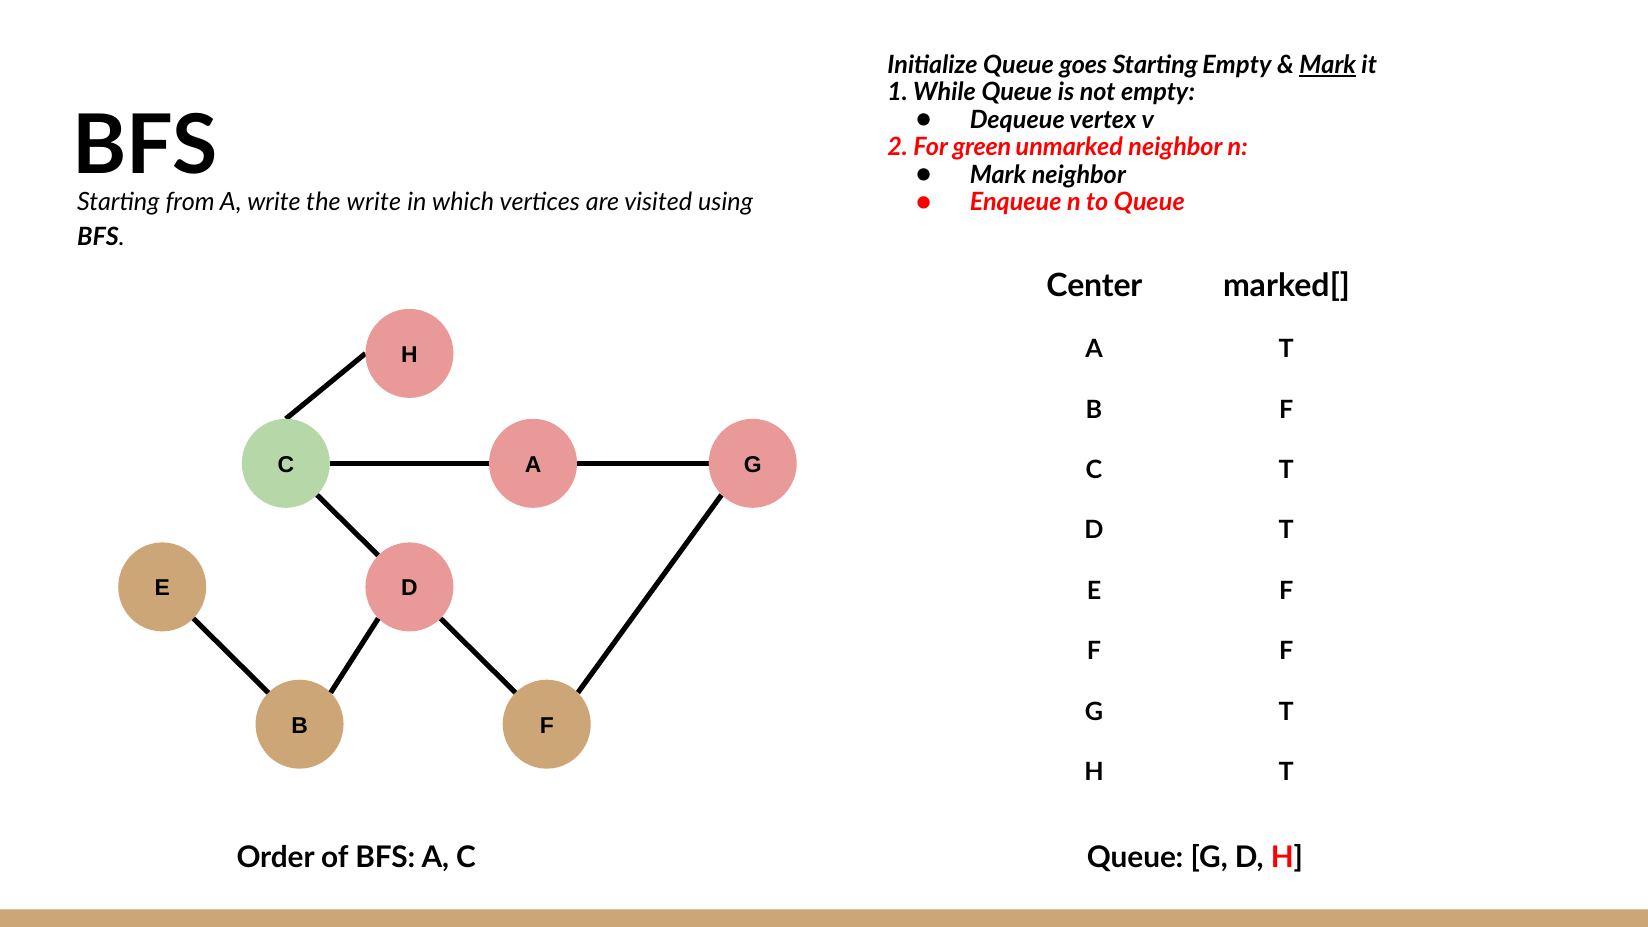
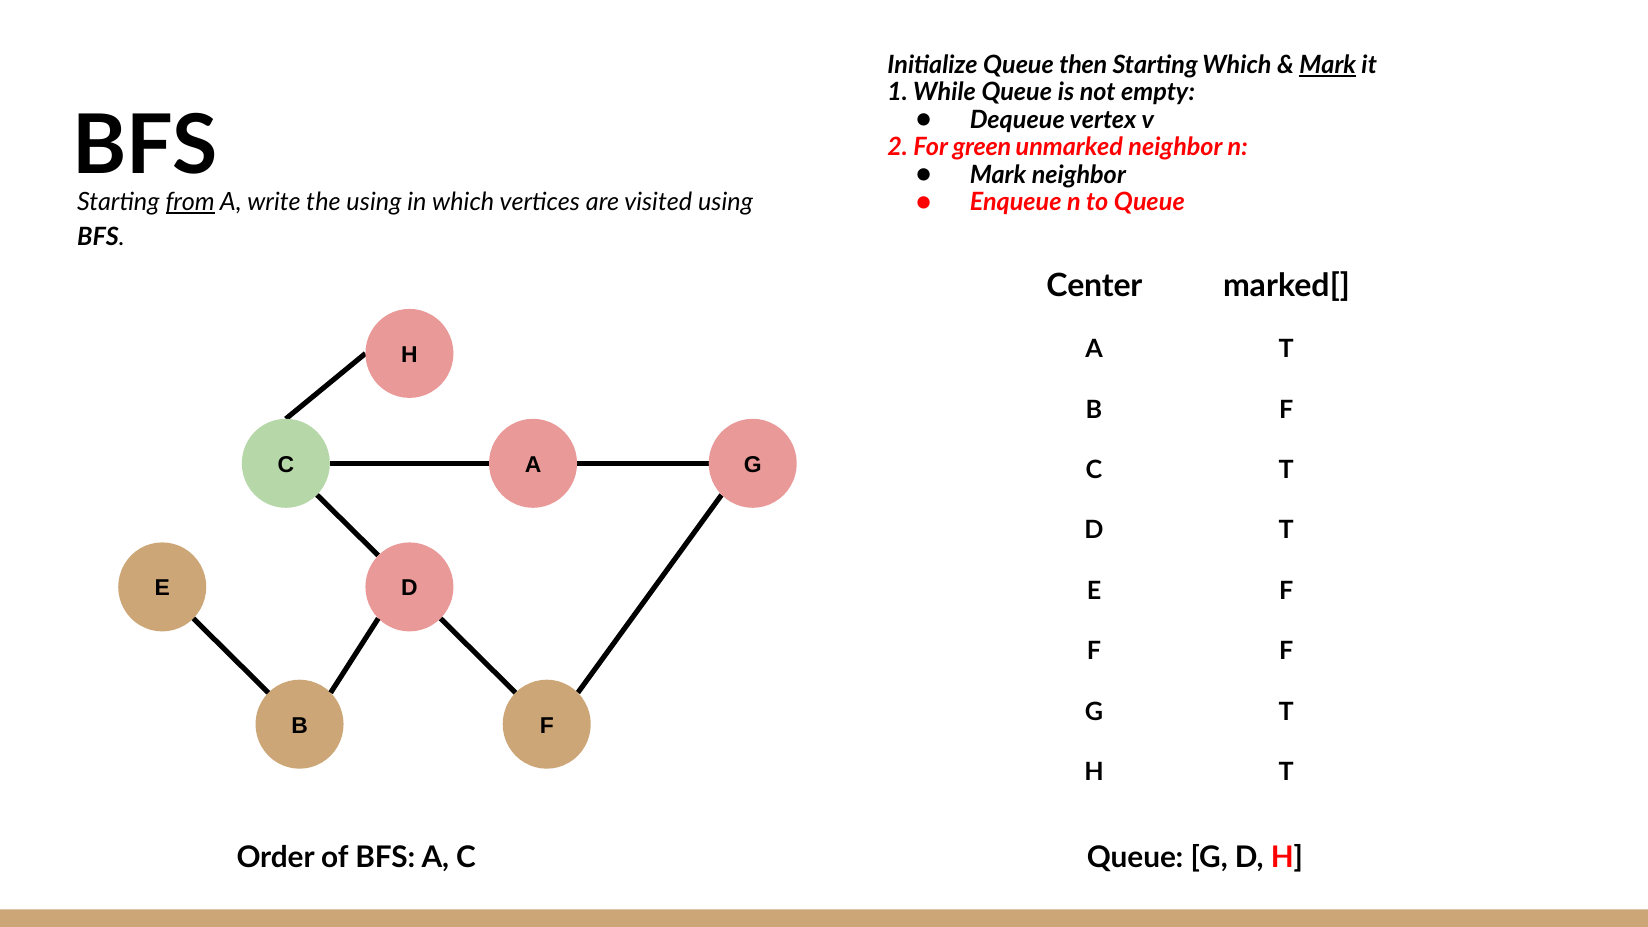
goes: goes -> then (1083, 65)
Starting Empty: Empty -> Which (1237, 65)
from underline: none -> present (190, 202)
the write: write -> using (374, 202)
